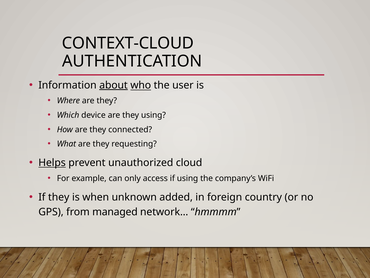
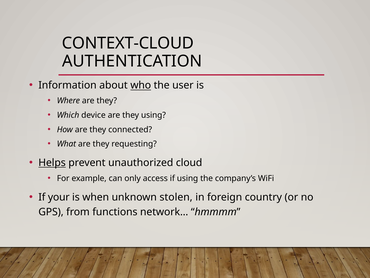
about underline: present -> none (113, 85)
If they: they -> your (59, 197)
added: added -> stolen (176, 197)
managed: managed -> functions (115, 212)
